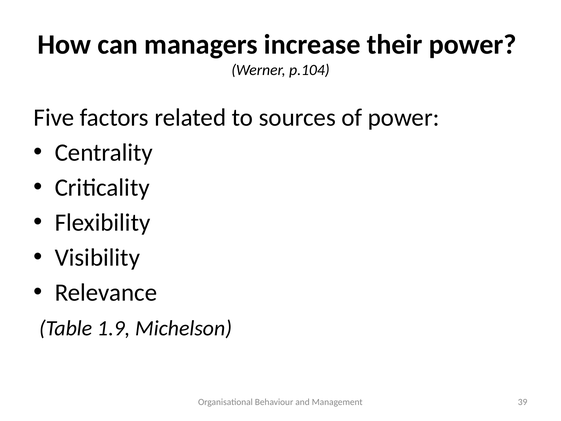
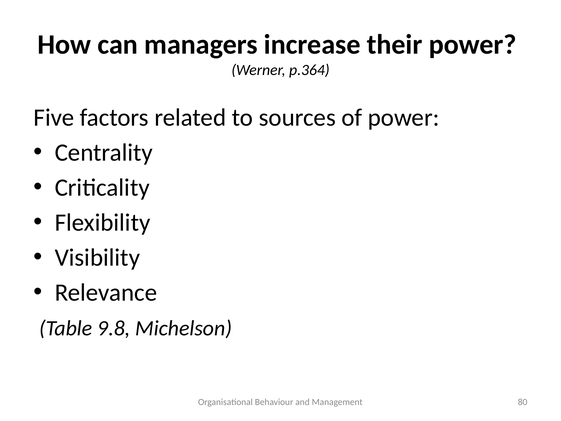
p.104: p.104 -> p.364 (309, 70)
1.9: 1.9 -> 9.8 (114, 328)
39: 39 -> 80 (523, 402)
